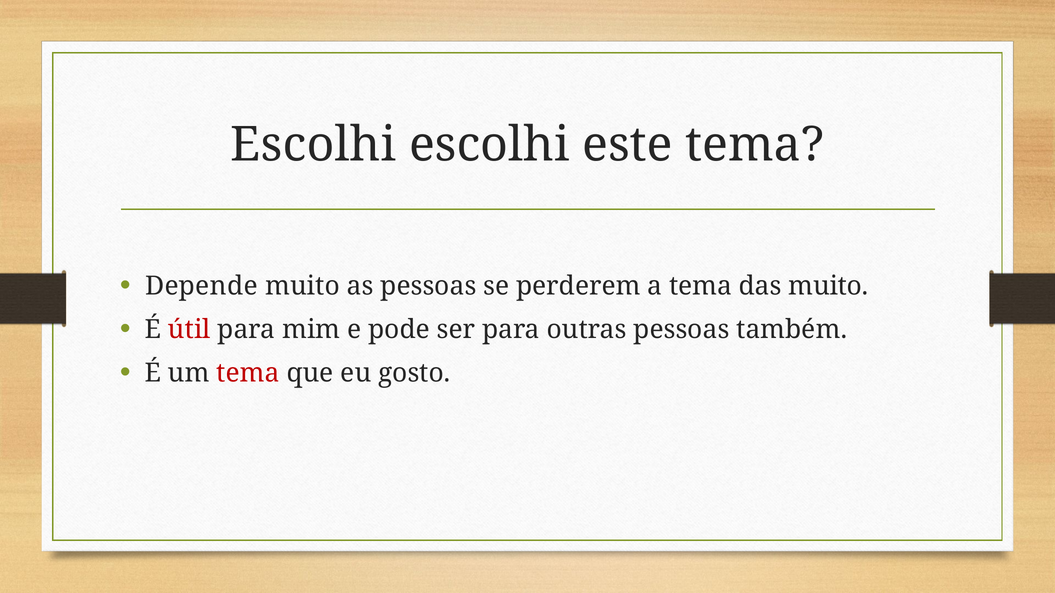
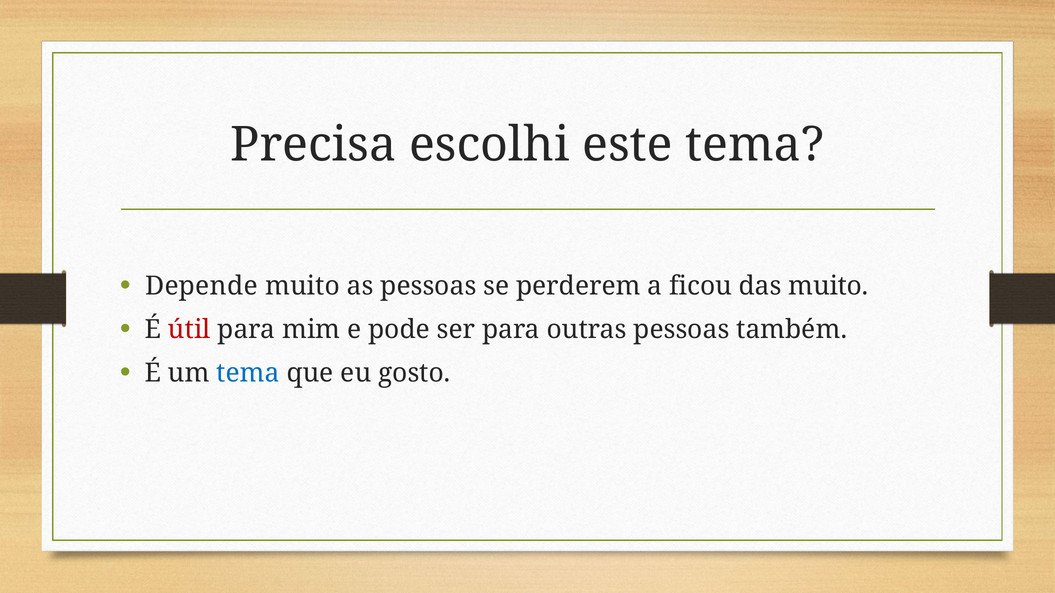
Escolhi: Escolhi -> Precisa (313, 145)
a tema: tema -> ficou (701, 286)
tema colour: red -> blue (248, 373)
